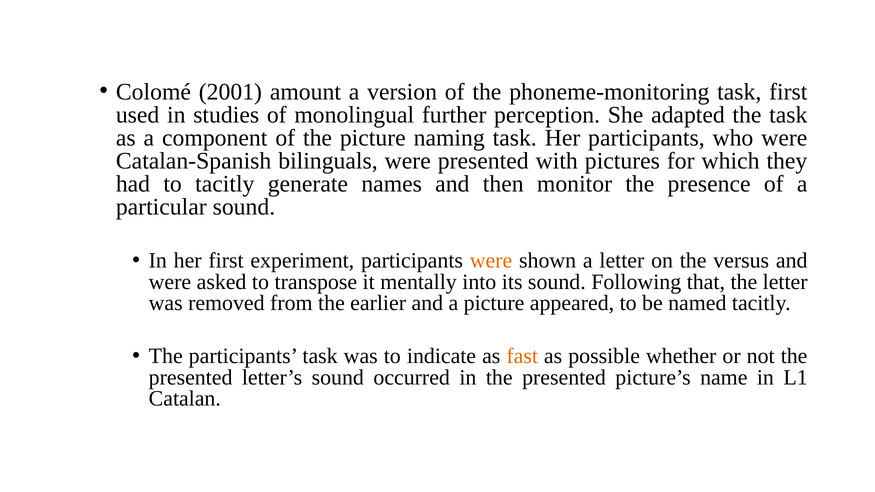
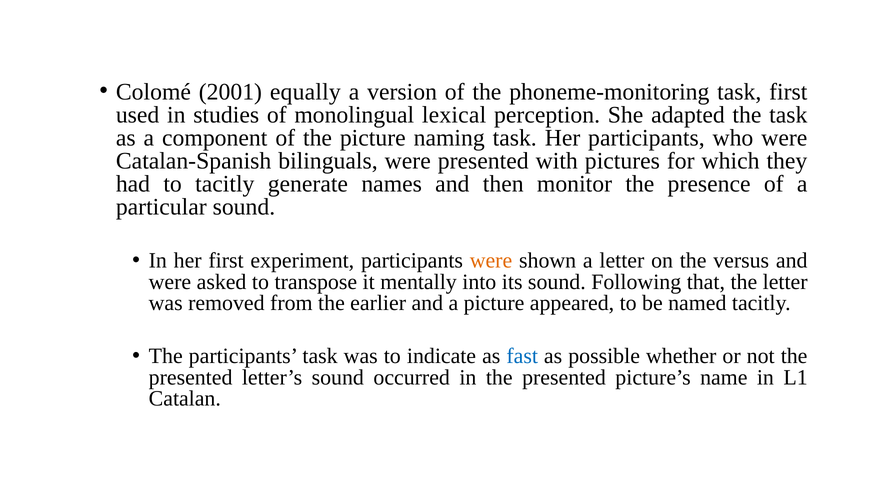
amount: amount -> equally (305, 92)
further: further -> lexical (454, 115)
fast colour: orange -> blue (522, 356)
